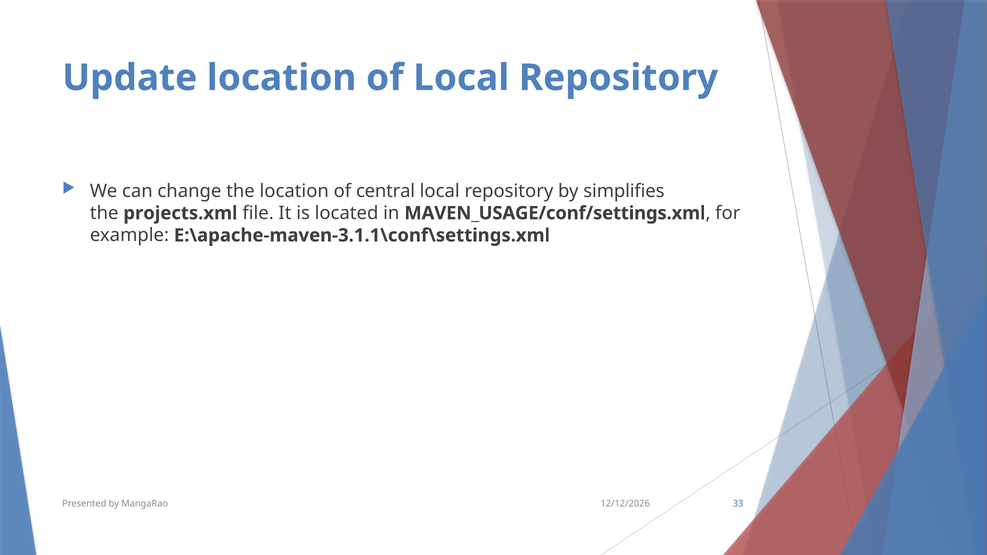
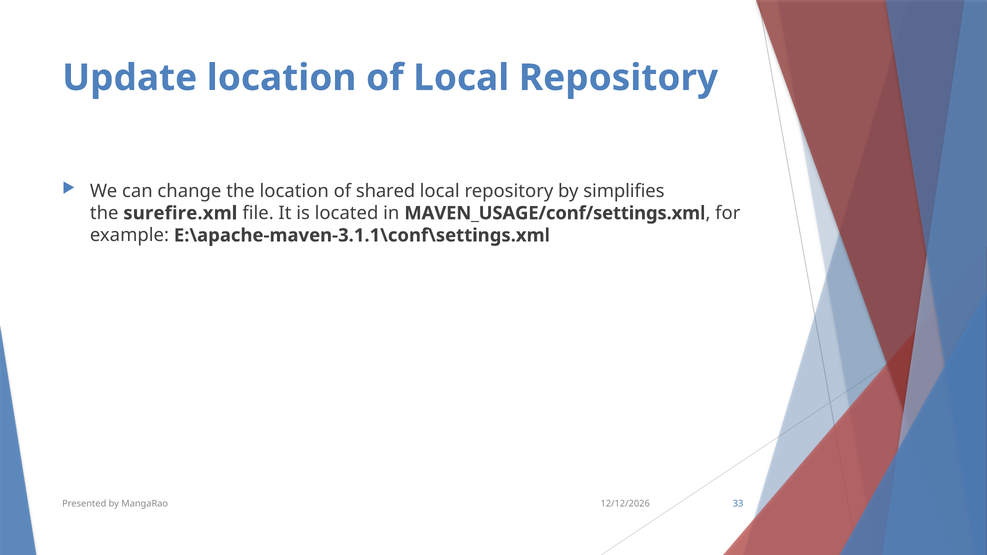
central: central -> shared (386, 191)
projects.xml: projects.xml -> surefire.xml (180, 213)
